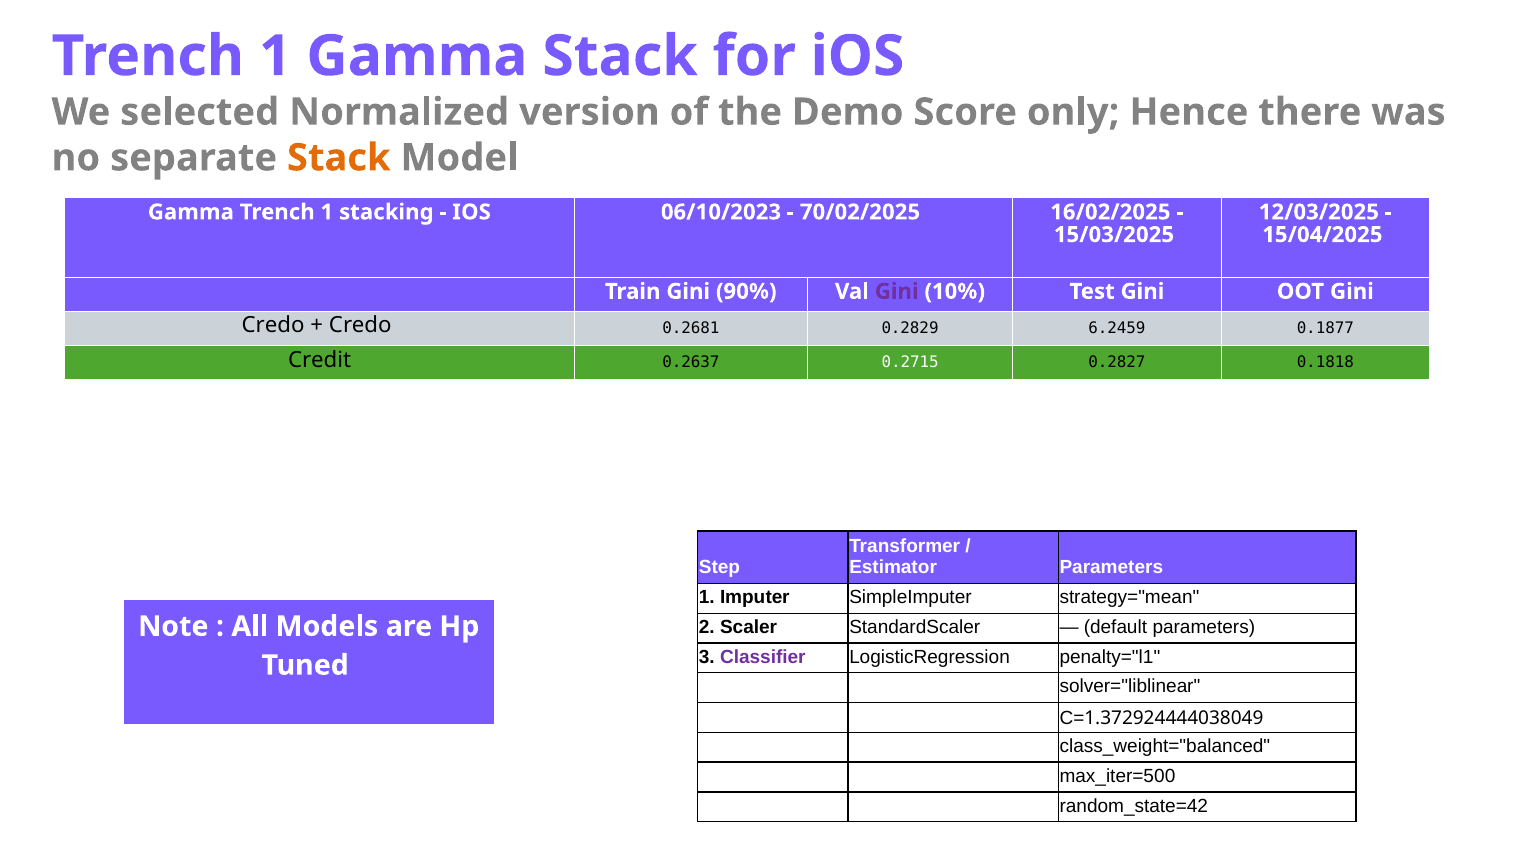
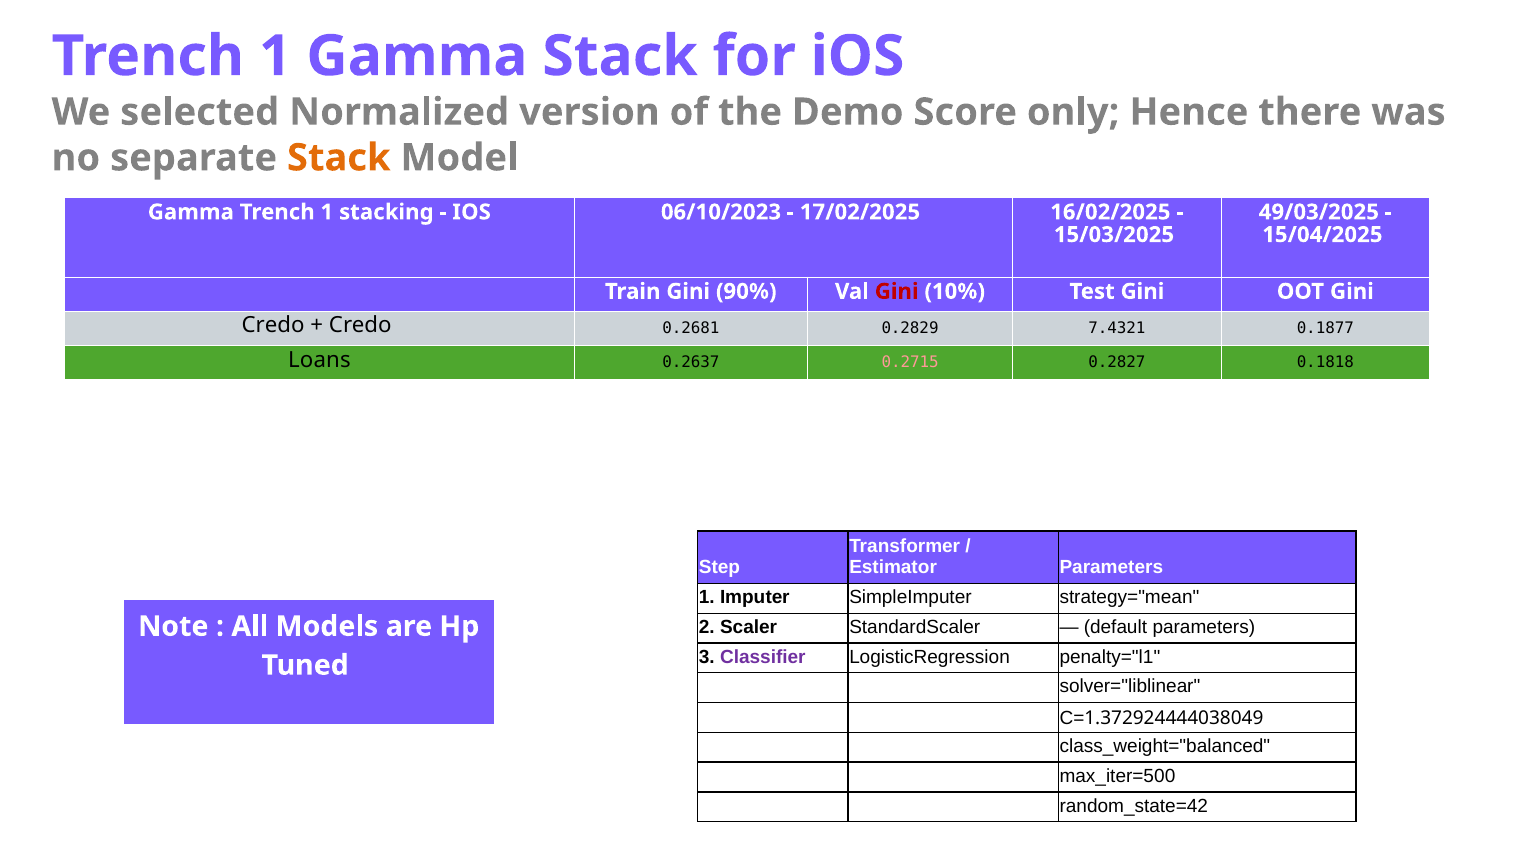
70/02/2025: 70/02/2025 -> 17/02/2025 (860, 212)
12/03/2025: 12/03/2025 -> 49/03/2025 (1319, 212)
Gini colour: purple -> red (897, 292)
6.2459: 6.2459 -> 7.4321 (1117, 329)
Credit: Credit -> Loans (319, 360)
0.2715 colour: white -> pink (910, 363)
